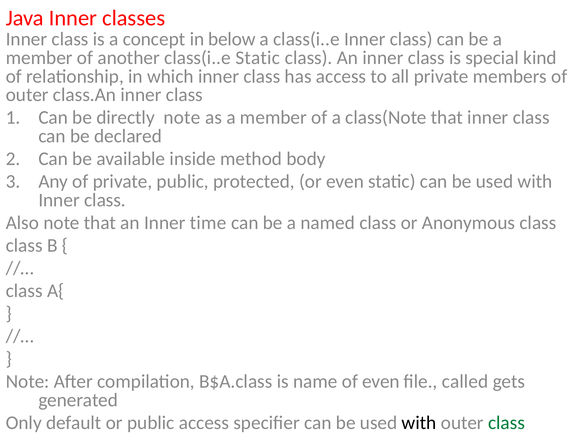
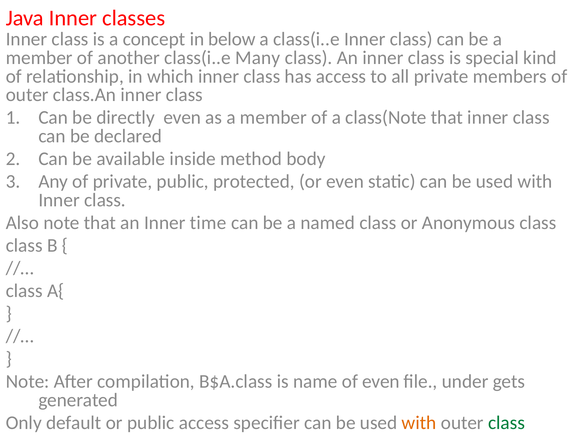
class(i..e Static: Static -> Many (258, 58)
directly note: note -> even (182, 117)
called: called -> under (465, 381)
with colour: black -> orange (419, 422)
